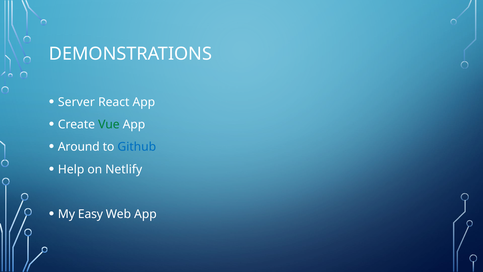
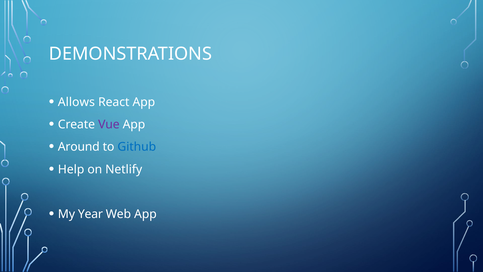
Server: Server -> Allows (76, 102)
Vue colour: green -> purple (109, 124)
Easy: Easy -> Year (90, 214)
